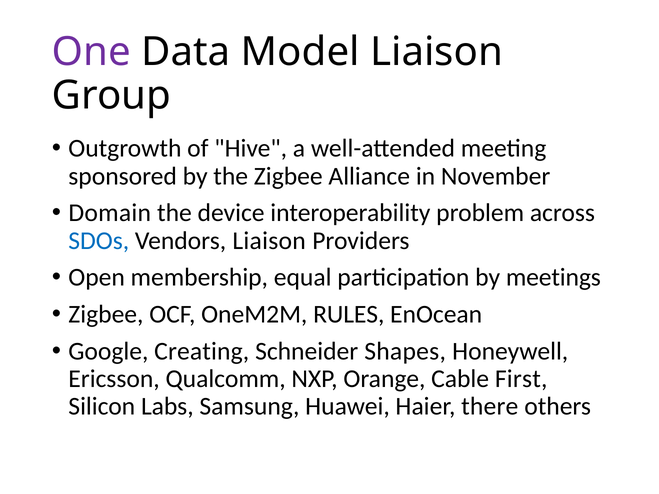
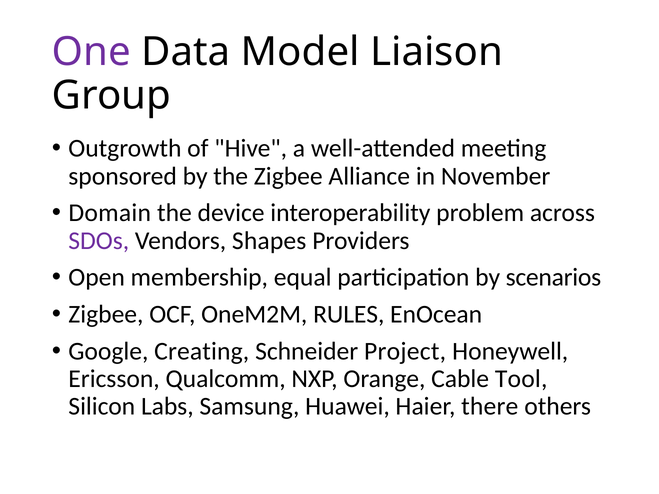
SDOs colour: blue -> purple (99, 241)
Vendors Liaison: Liaison -> Shapes (269, 241)
meetings: meetings -> scenarios (553, 278)
Shapes: Shapes -> Project (405, 351)
First: First -> Tool (521, 379)
